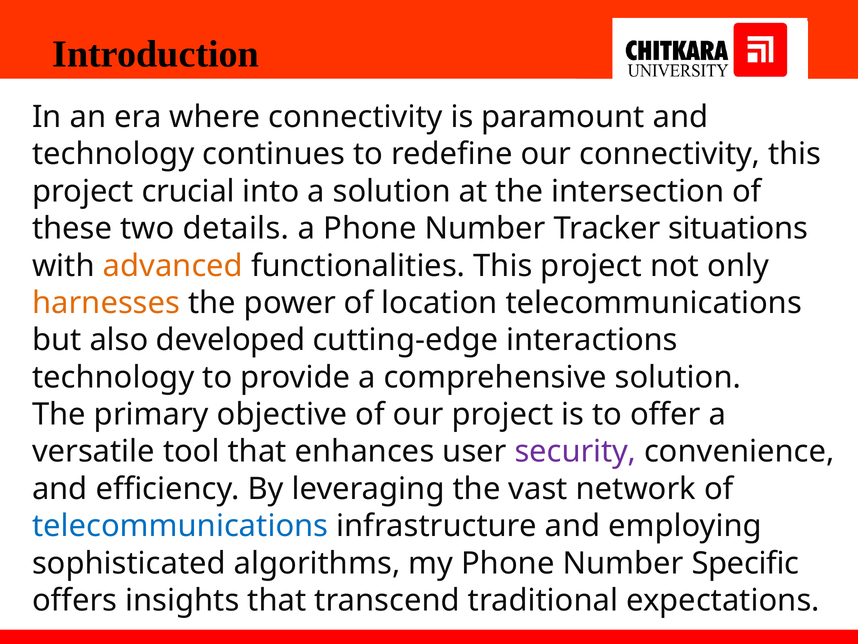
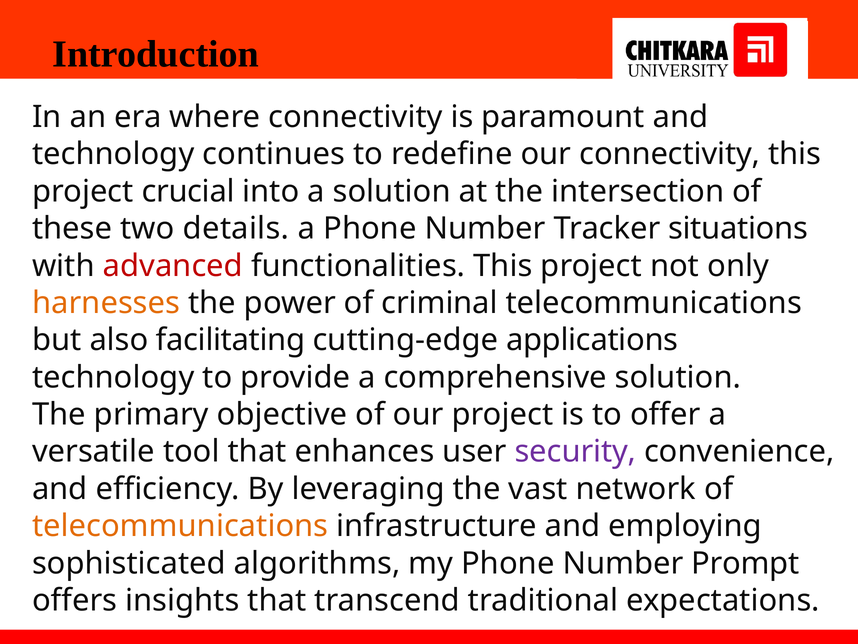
advanced colour: orange -> red (173, 266)
location: location -> criminal (440, 303)
developed: developed -> facilitating (231, 340)
interactions: interactions -> applications (592, 340)
telecommunications colour: blue -> orange (180, 526)
Specific: Specific -> Prompt (745, 563)
